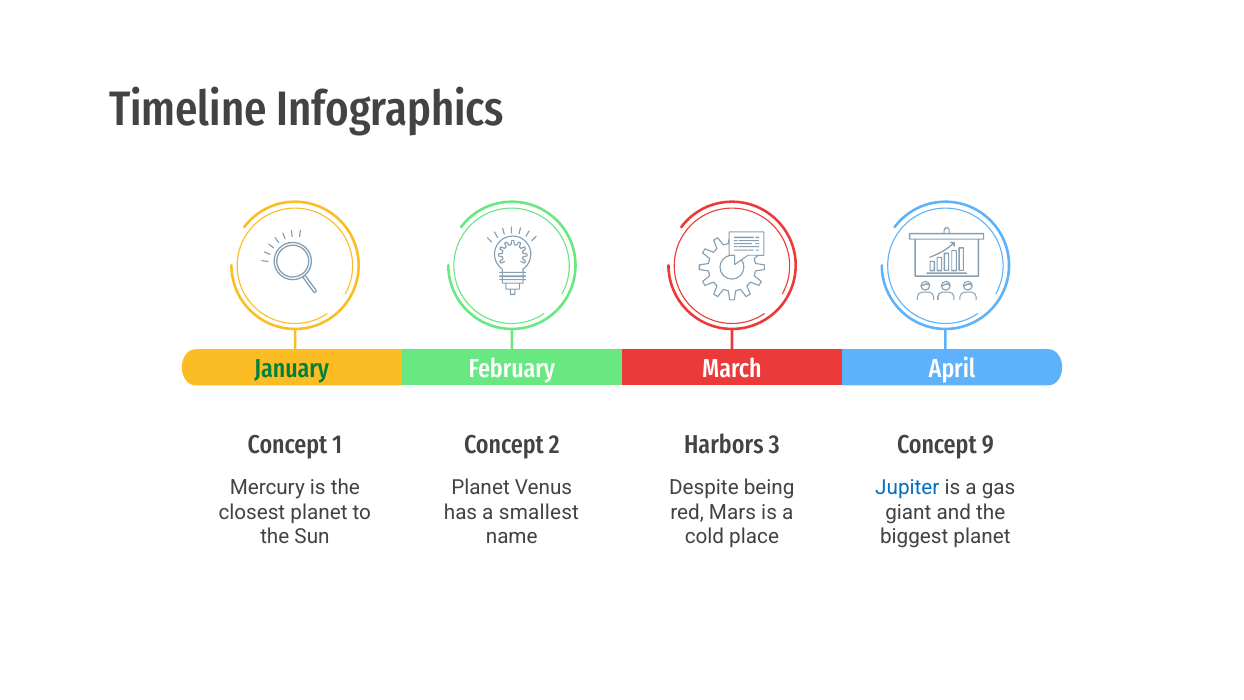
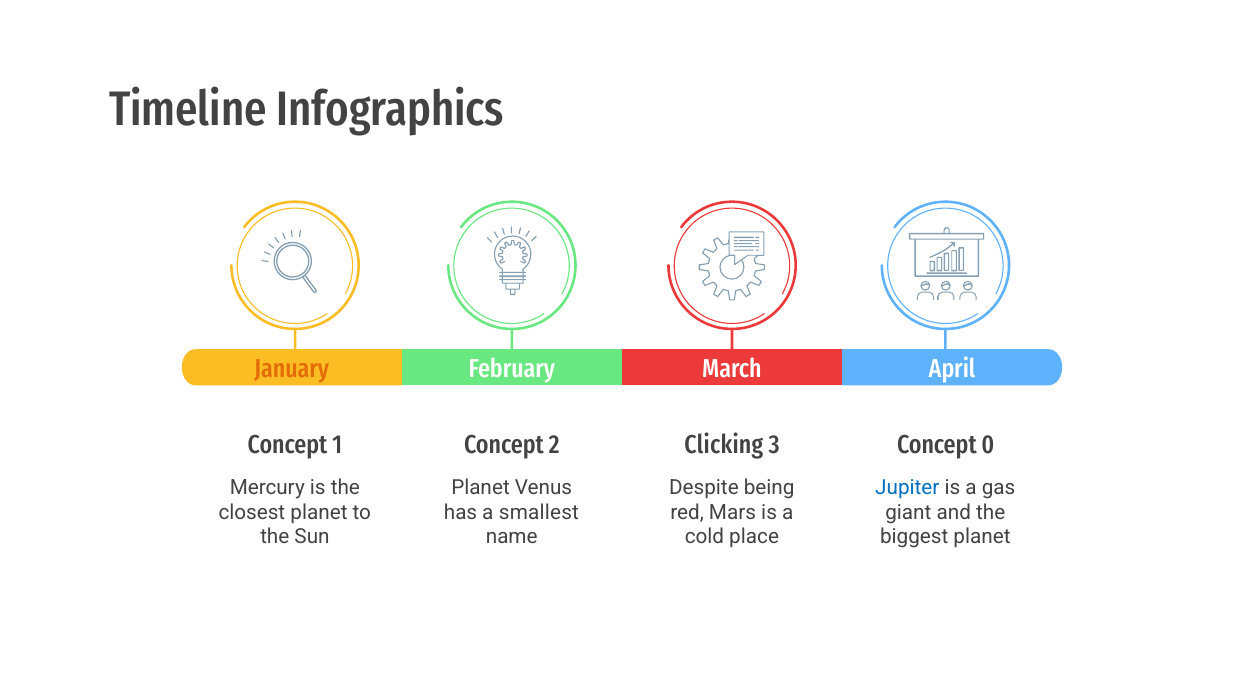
January colour: green -> orange (292, 369)
Harbors: Harbors -> Clicking (724, 445)
9: 9 -> 0 (988, 445)
